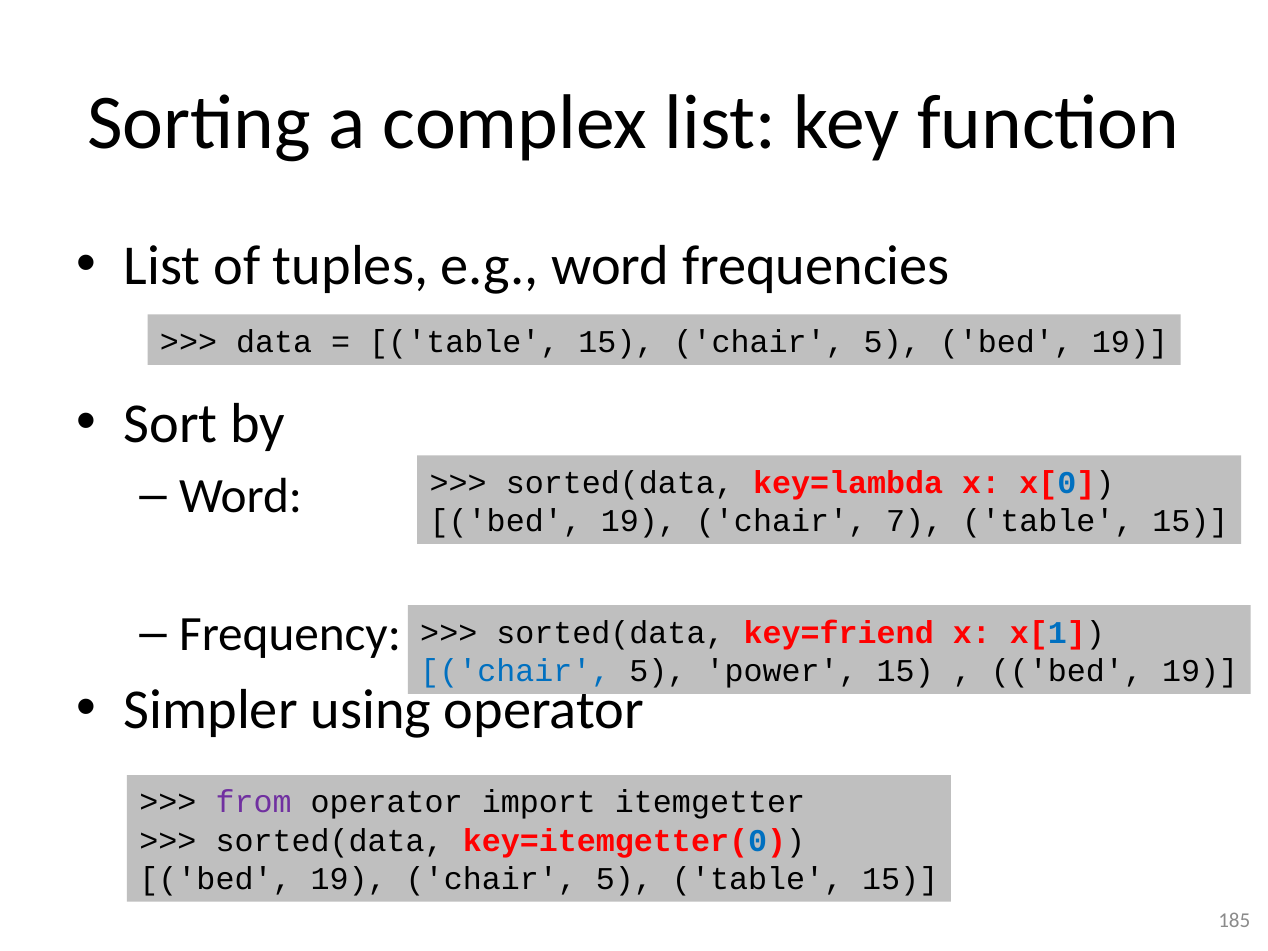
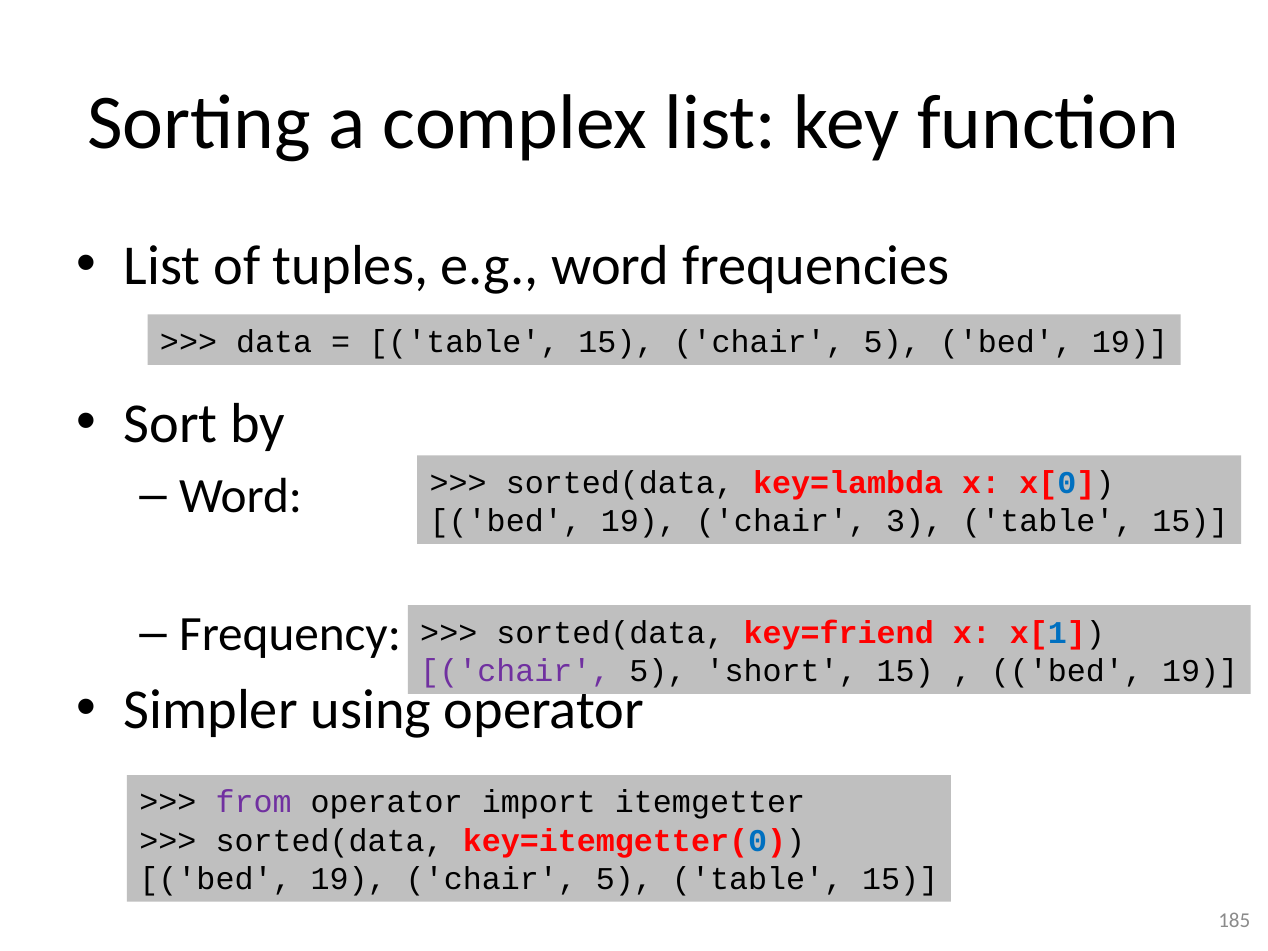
7: 7 -> 3 (915, 521)
chair colour: blue -> purple (515, 671)
power: power -> short (782, 671)
